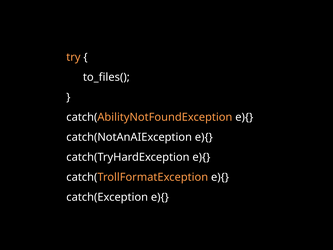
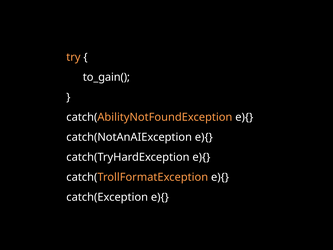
to_files(: to_files( -> to_gain( (106, 77)
